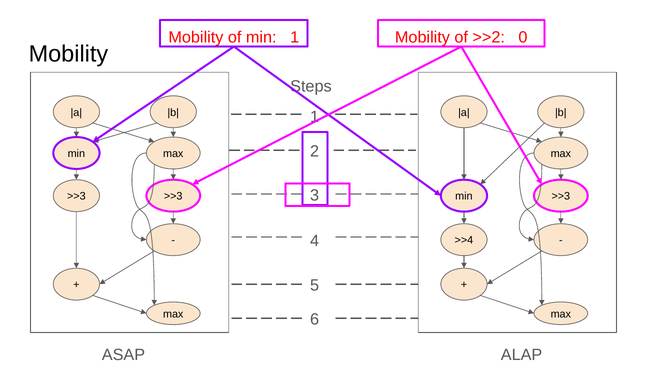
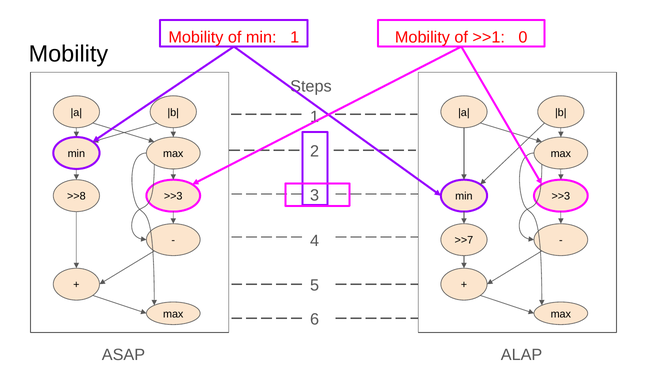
>>2: >>2 -> >>1 (489, 38)
>>3: >>3 -> >>8 (76, 196)
>>4: >>4 -> >>7 (464, 240)
